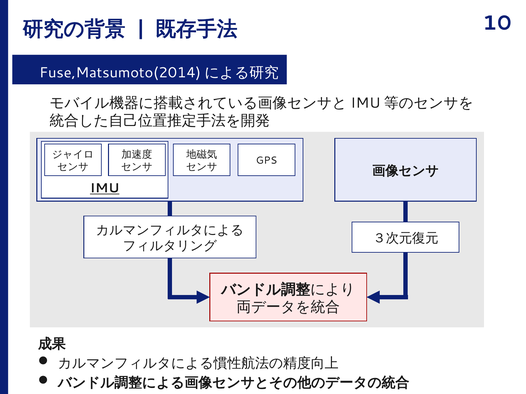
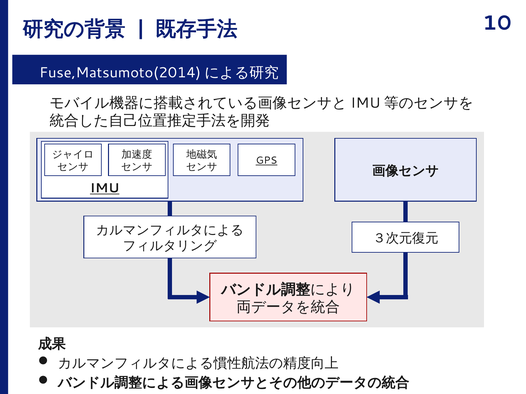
GPS underline: none -> present (266, 161)
